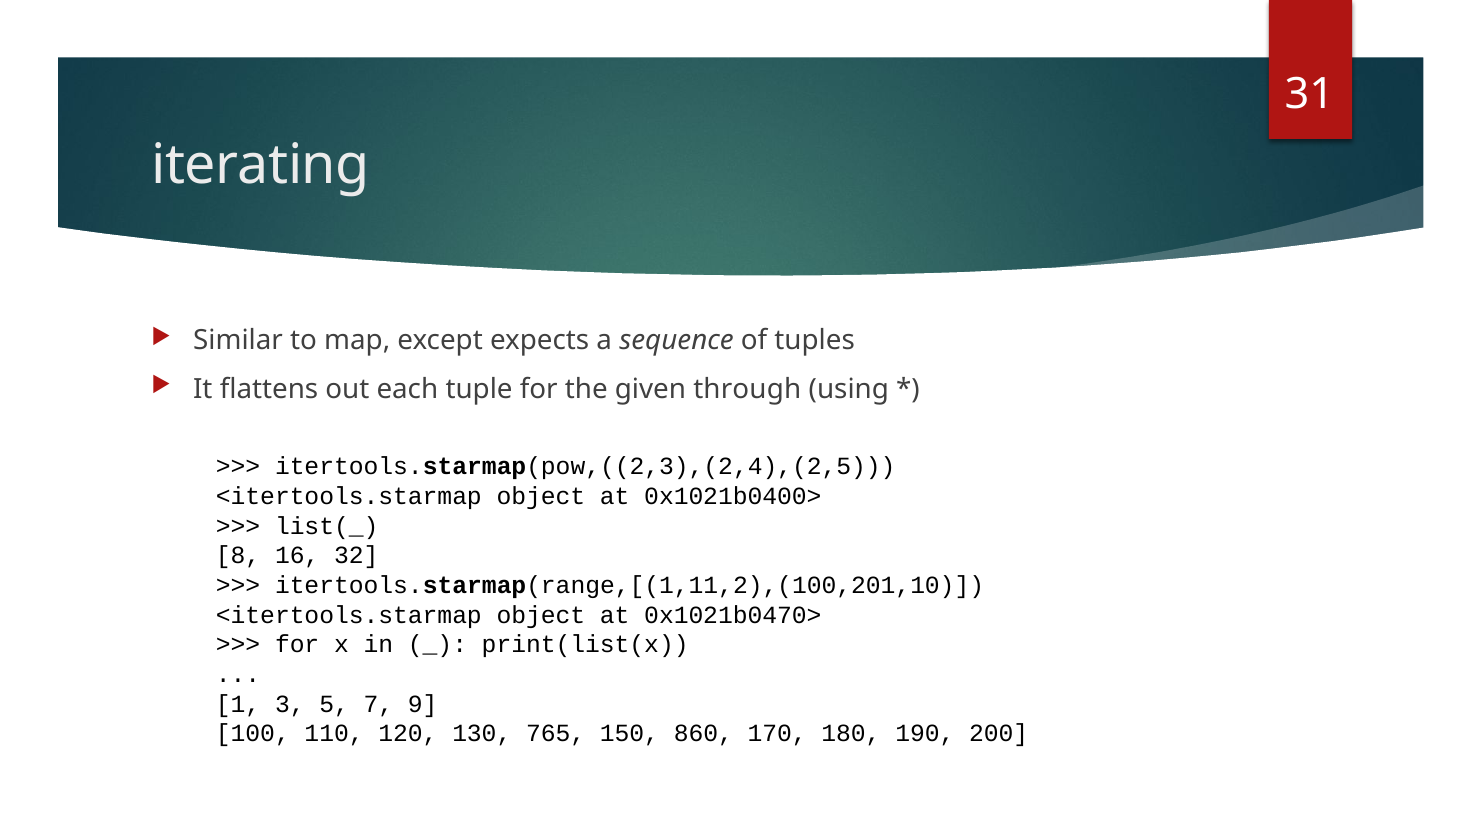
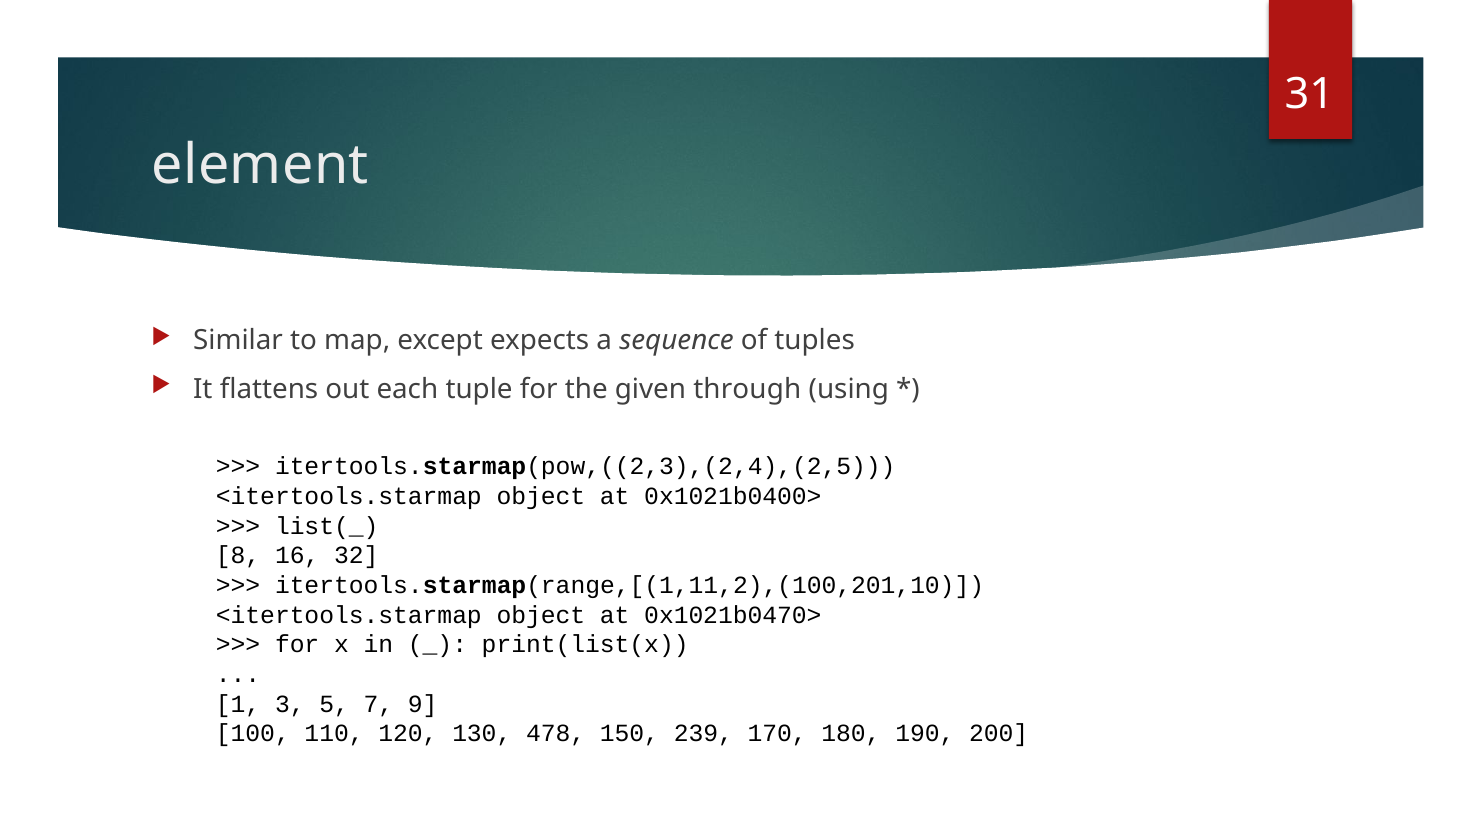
iterating: iterating -> element (260, 165)
765: 765 -> 478 (556, 733)
860: 860 -> 239 (703, 733)
